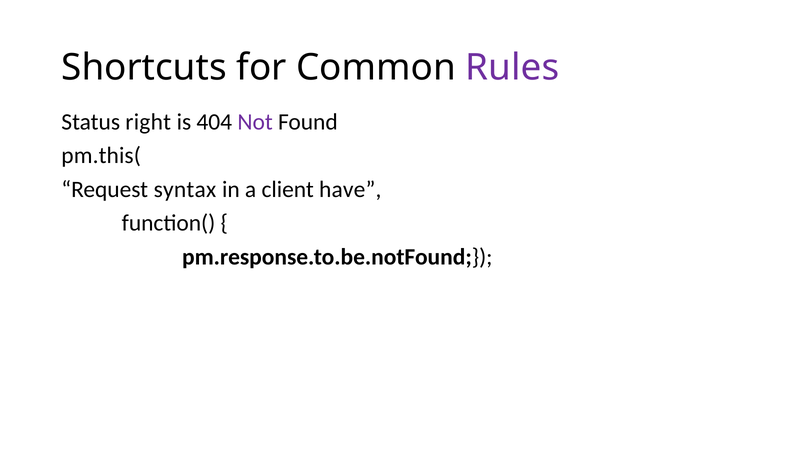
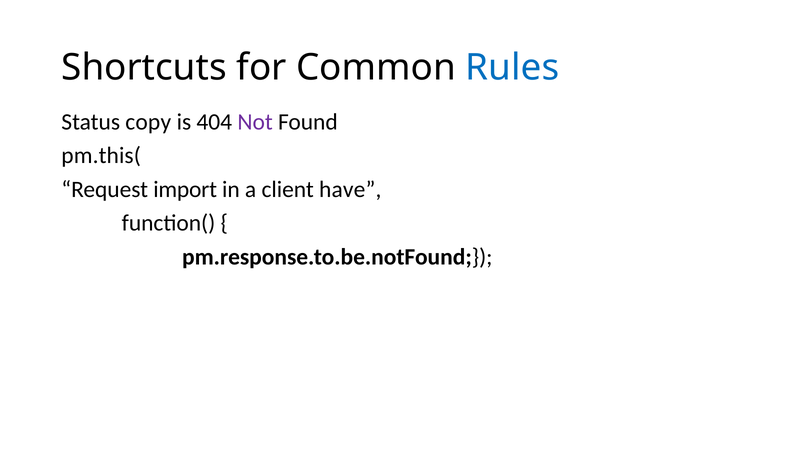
Rules colour: purple -> blue (512, 68)
right: right -> copy (148, 122)
syntax: syntax -> import (185, 189)
